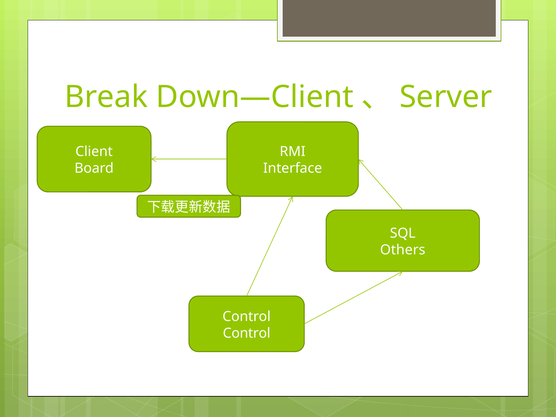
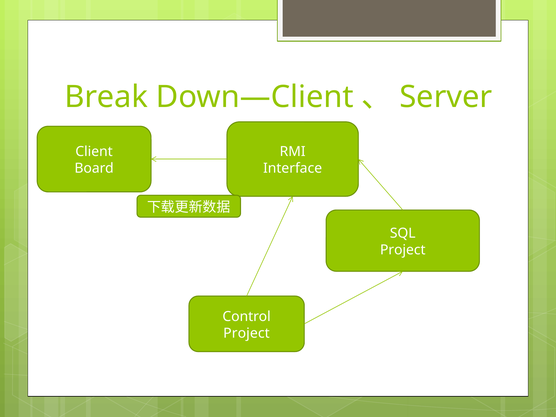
Others: Others -> Project (403, 250)
Control: Control -> Project (246, 333)
